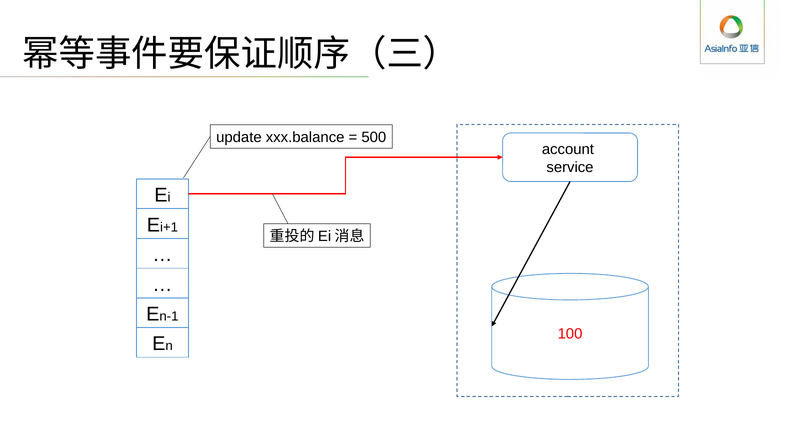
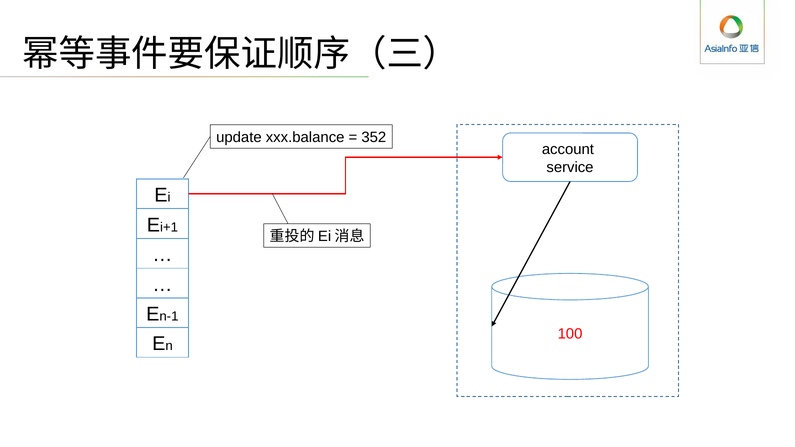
500: 500 -> 352 (374, 137)
